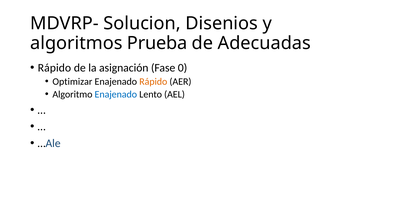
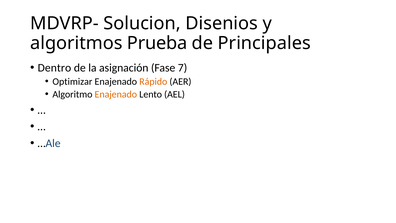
Adecuadas: Adecuadas -> Principales (264, 43)
Rápido: Rápido -> Dentro (54, 68)
0: 0 -> 7 (183, 68)
Enajenado colour: blue -> orange (116, 94)
